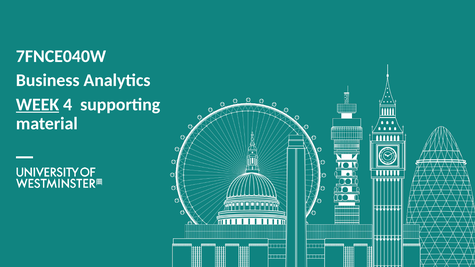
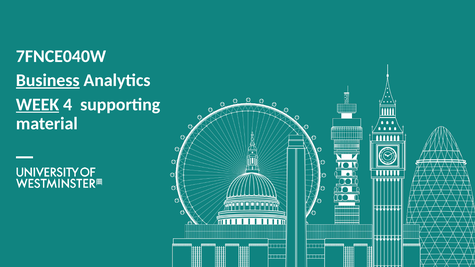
Business underline: none -> present (48, 80)
